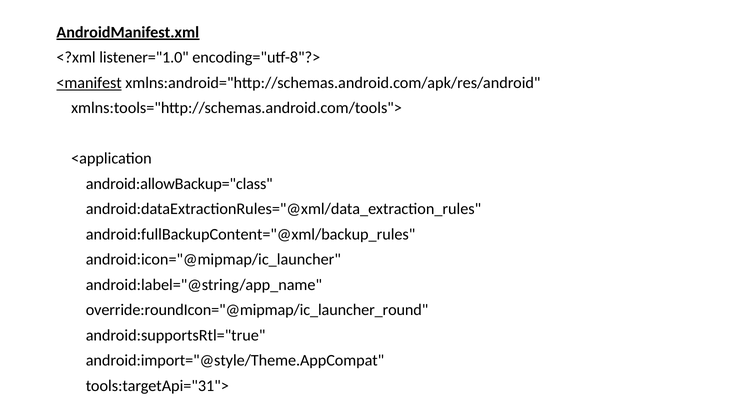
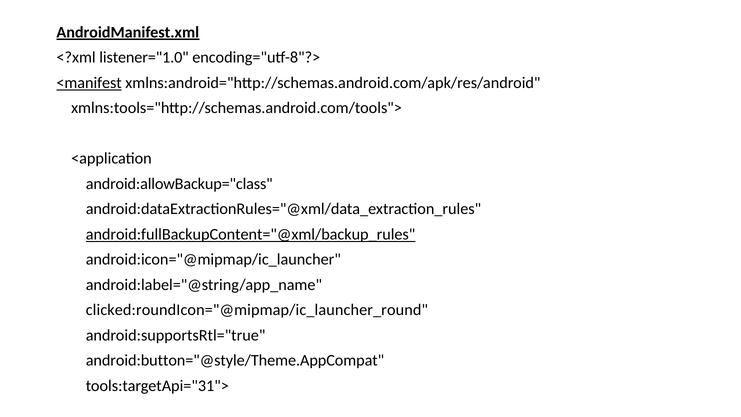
android:fullBackupContent="@xml/backup_rules underline: none -> present (251, 234)
override:roundIcon="@mipmap/ic_launcher_round: override:roundIcon="@mipmap/ic_launcher_round -> clicked:roundIcon="@mipmap/ic_launcher_round (257, 310)
android:import="@style/Theme.AppCompat: android:import="@style/Theme.AppCompat -> android:button="@style/Theme.AppCompat (235, 360)
